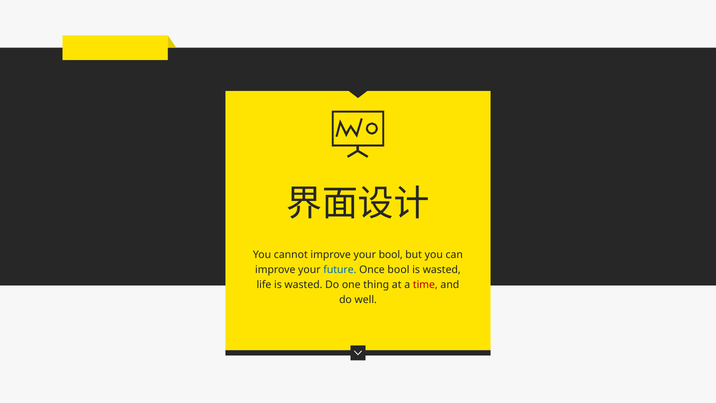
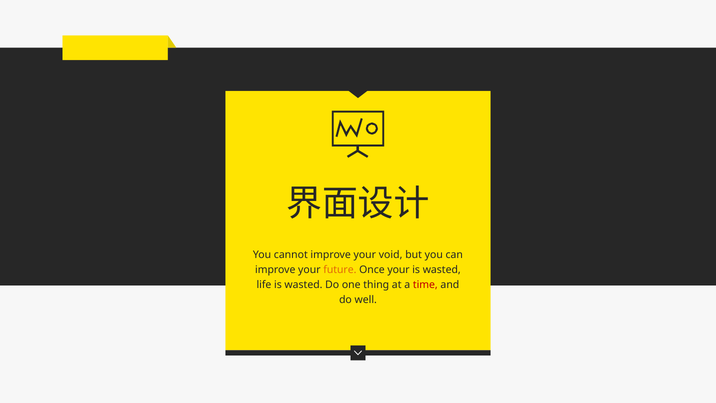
your bool: bool -> void (391, 255)
future colour: blue -> orange (340, 270)
Once bool: bool -> your (399, 270)
